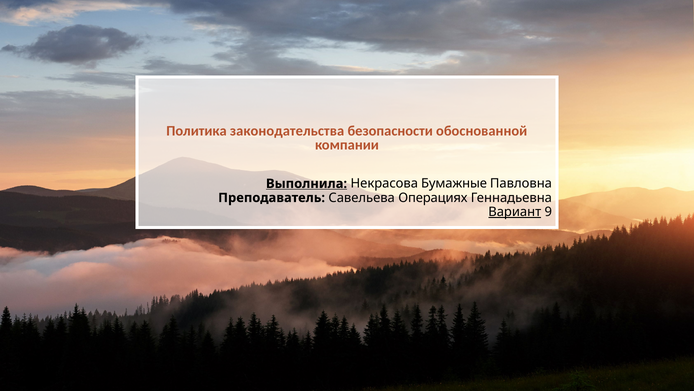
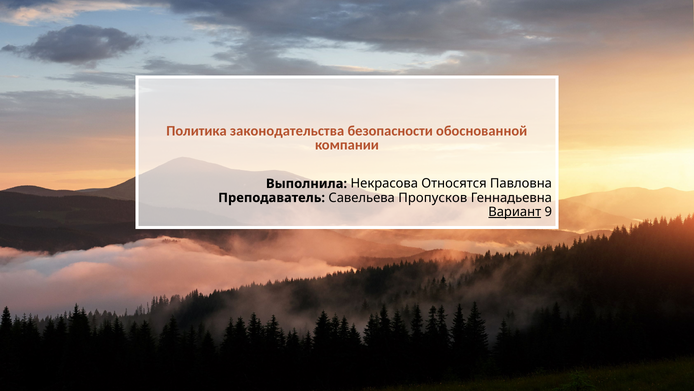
Выполнила underline: present -> none (307, 183)
Бумажные: Бумажные -> Относятся (454, 183)
Операциях: Операциях -> Пропусков (433, 197)
